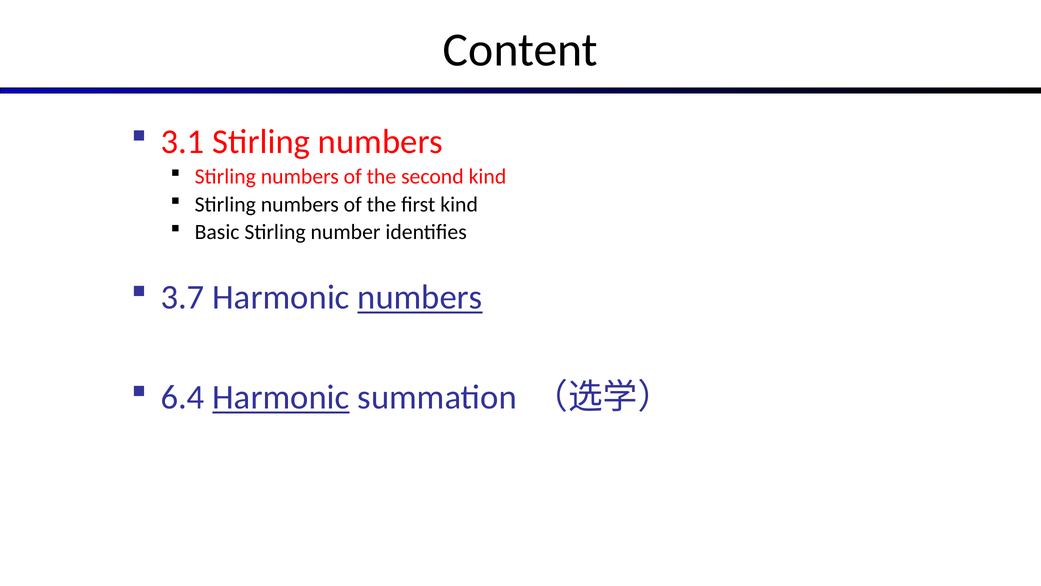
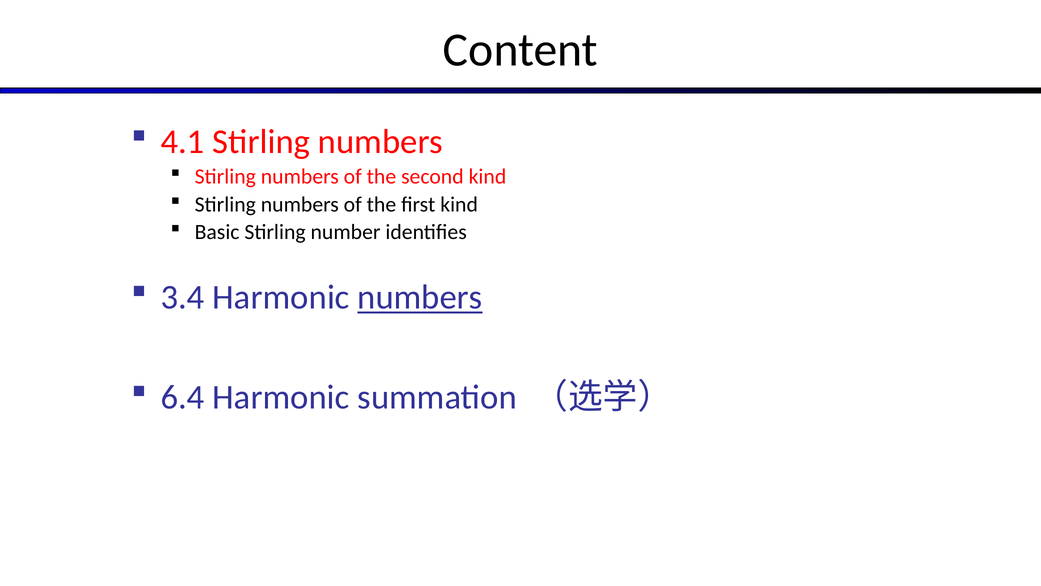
3.1: 3.1 -> 4.1 (182, 142)
3.7: 3.7 -> 3.4 (182, 297)
Harmonic underline: present -> none (281, 397)
